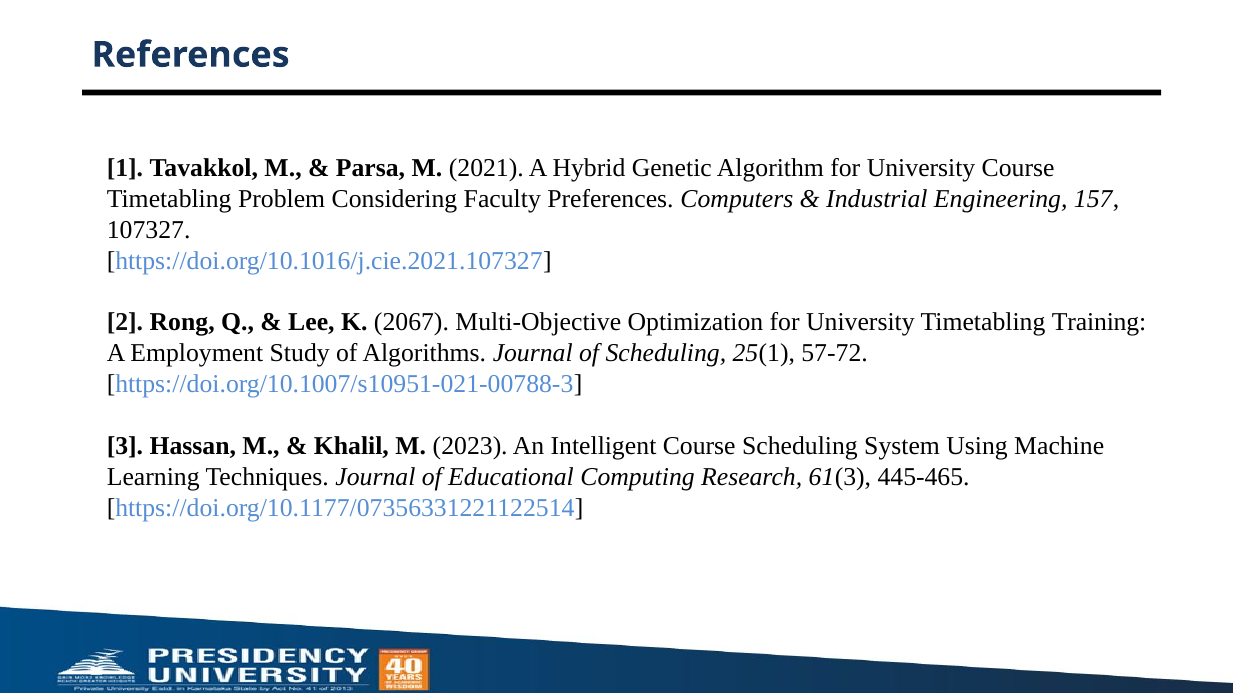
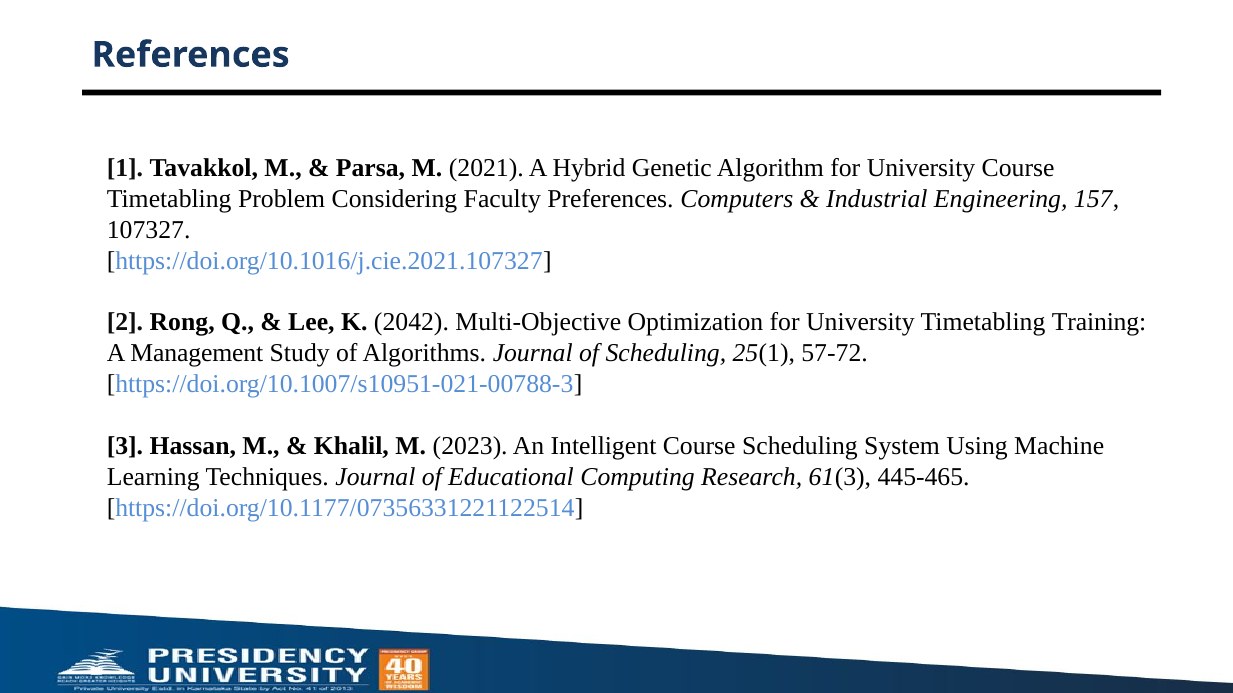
2067: 2067 -> 2042 (411, 323)
Employment: Employment -> Management (197, 354)
